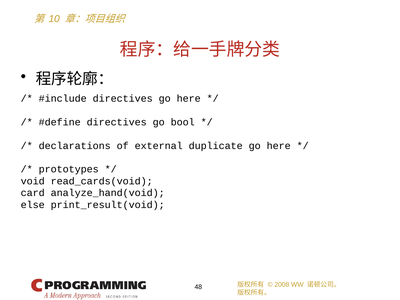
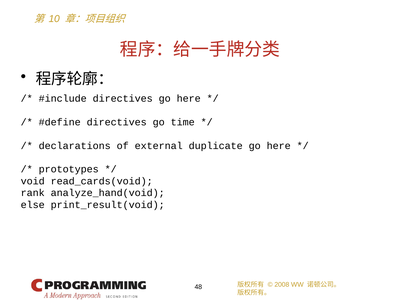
bool: bool -> time (183, 122)
card: card -> rank (33, 193)
